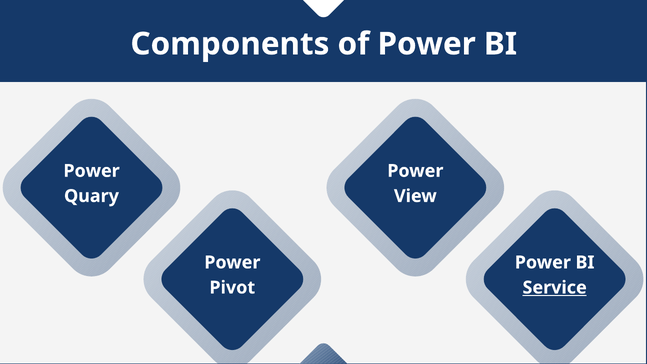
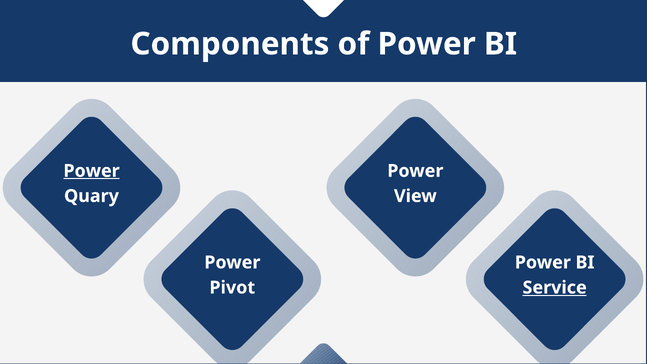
Power underline: none -> present (92, 171)
